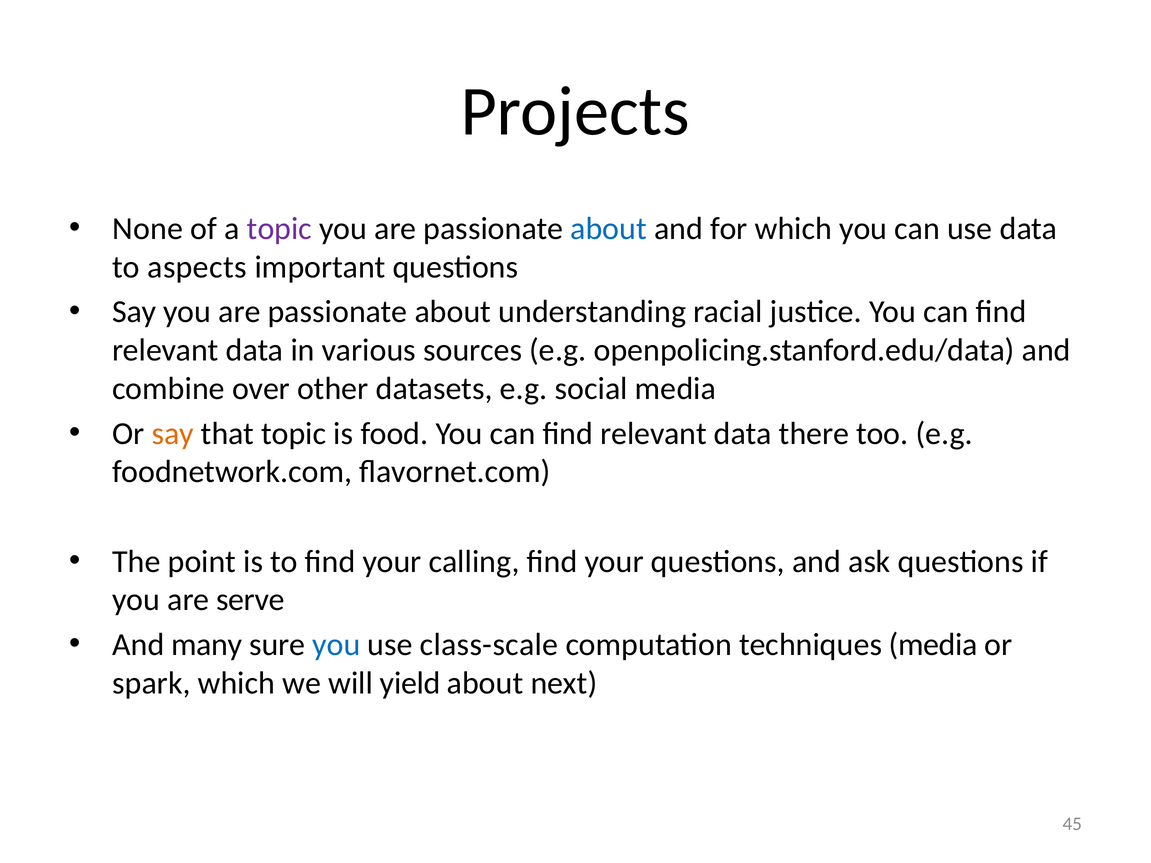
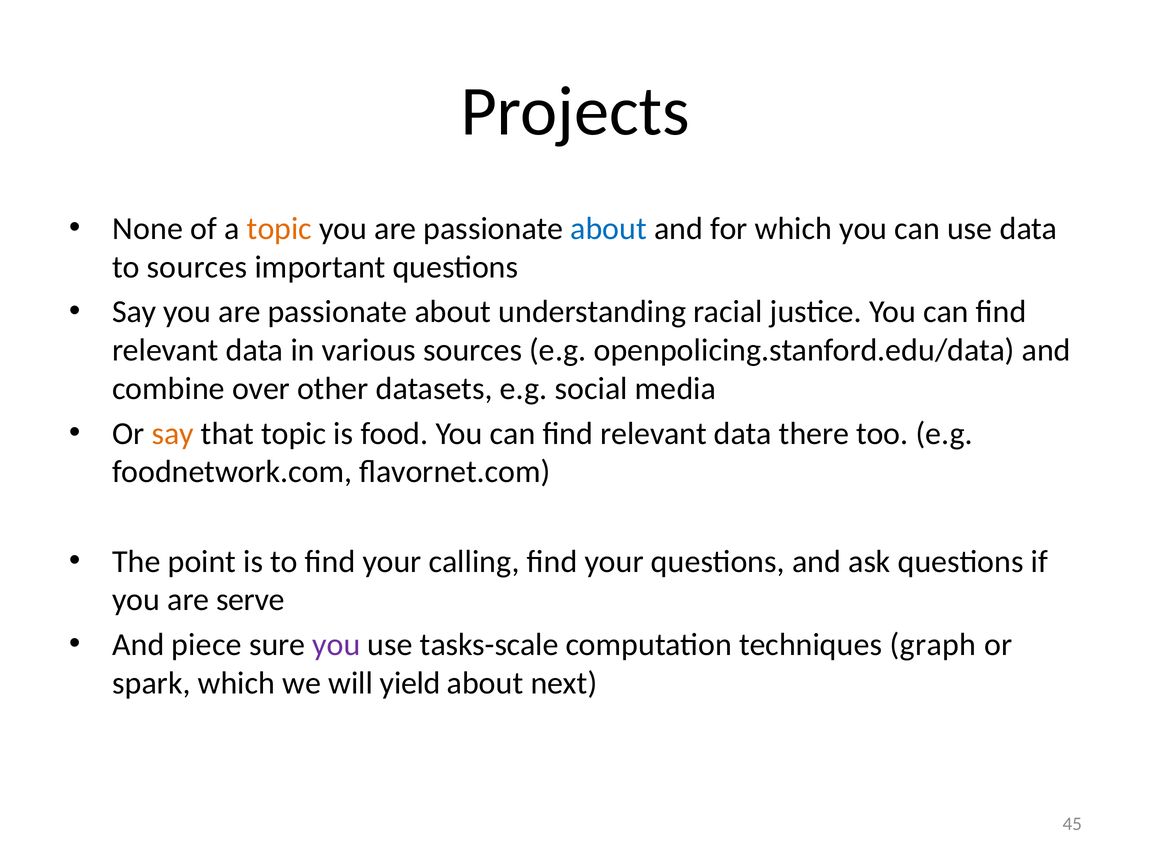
topic colour: purple -> orange (279, 229)
to aspects: aspects -> sources (197, 267)
many: many -> piece (207, 645)
you colour: blue -> purple (336, 645)
class-scale: class-scale -> tasks-scale (489, 645)
techniques media: media -> graph (933, 645)
